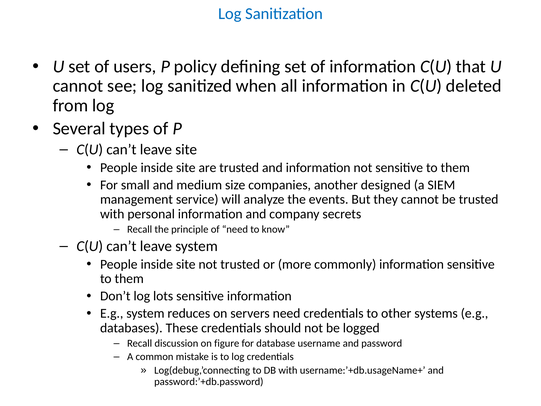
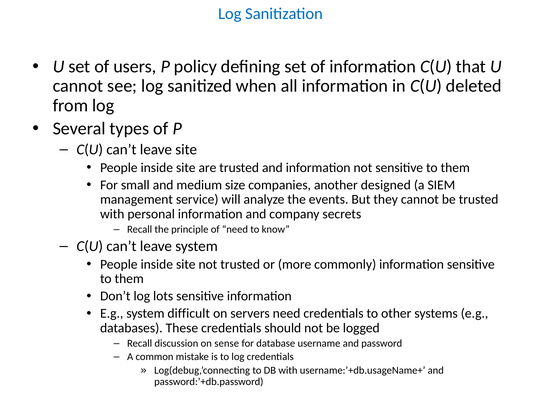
reduces: reduces -> difficult (189, 313)
figure: figure -> sense (227, 343)
